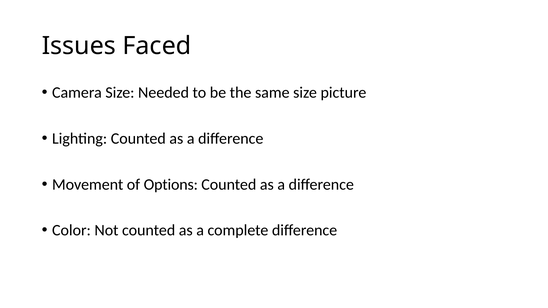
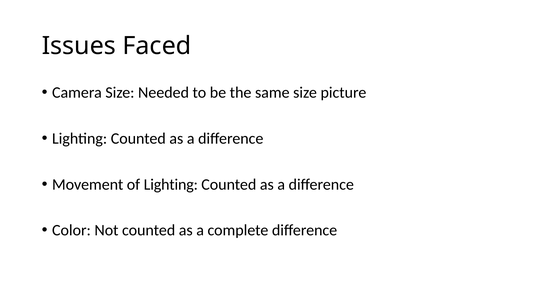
of Options: Options -> Lighting (171, 185)
